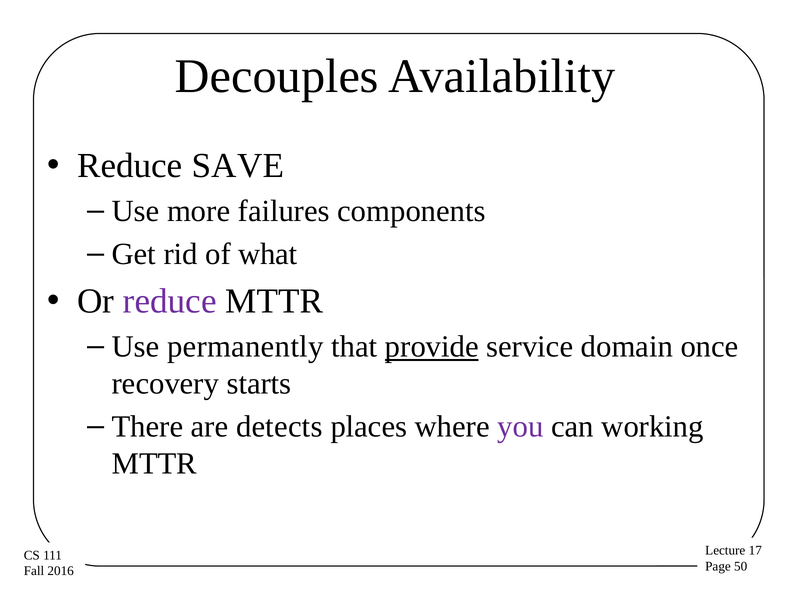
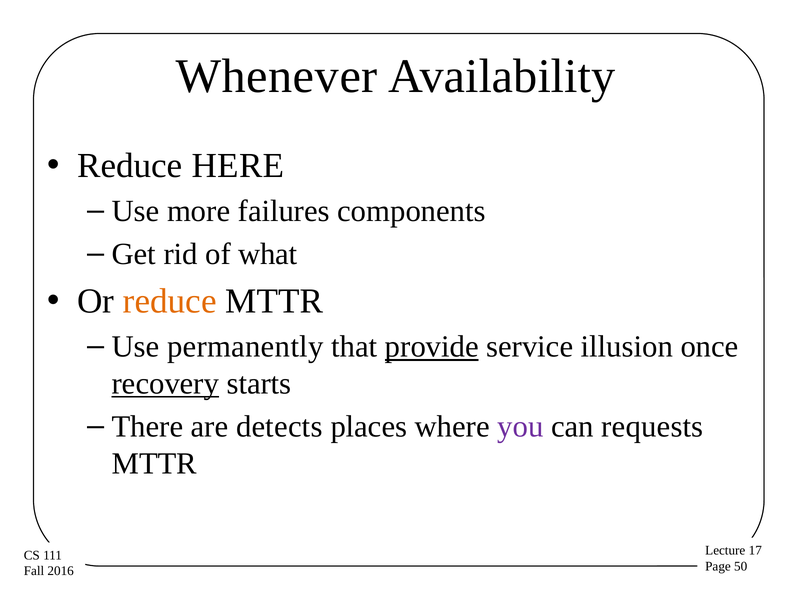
Decouples: Decouples -> Whenever (277, 77)
SAVE: SAVE -> HERE (238, 166)
reduce colour: purple -> orange (170, 301)
domain: domain -> illusion (627, 347)
recovery underline: none -> present (165, 384)
working: working -> requests (652, 427)
